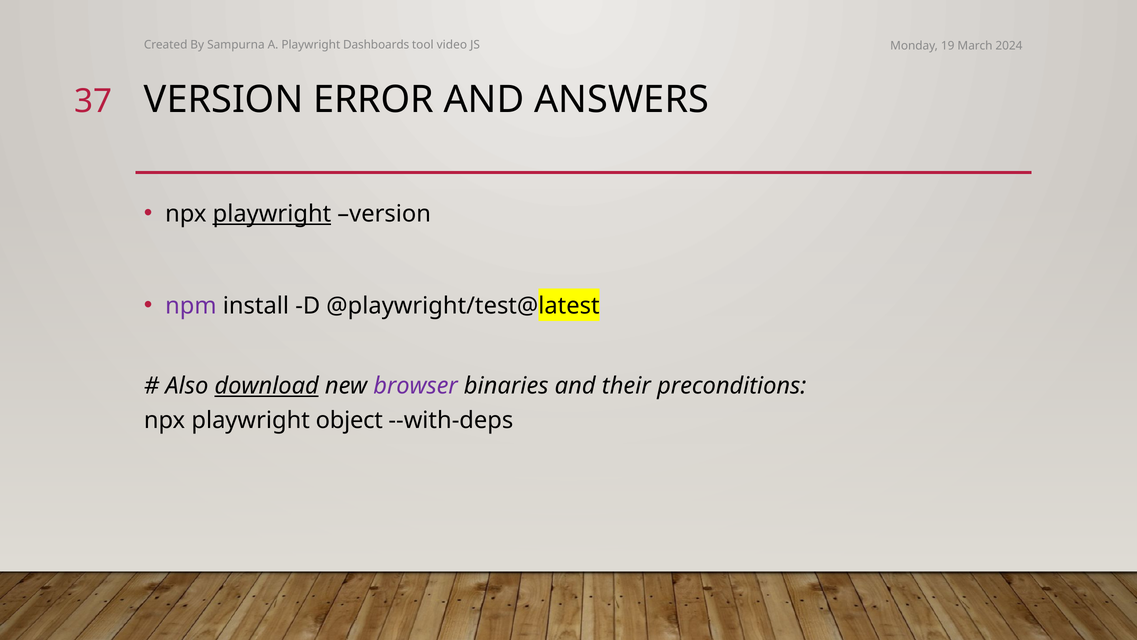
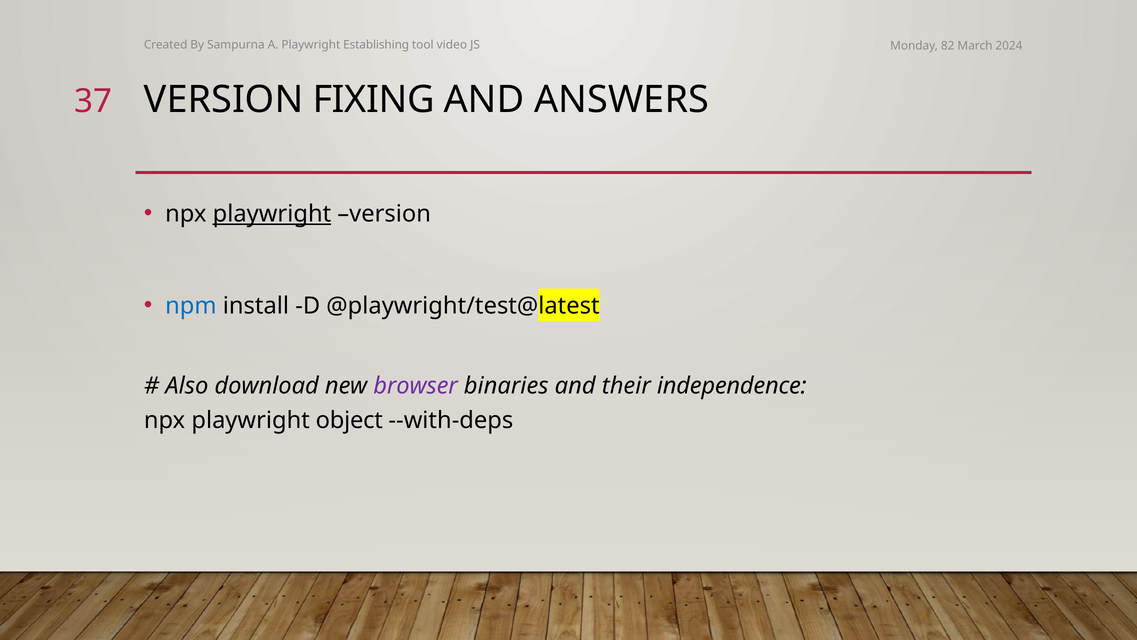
Dashboards: Dashboards -> Establishing (376, 45)
19: 19 -> 82 (948, 46)
ERROR: ERROR -> FIXING (374, 100)
npm colour: purple -> blue (191, 306)
download underline: present -> none (267, 386)
preconditions: preconditions -> independence (732, 386)
